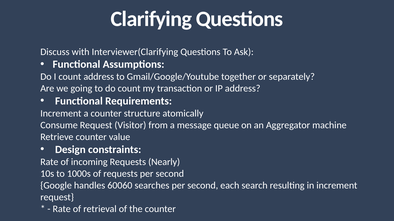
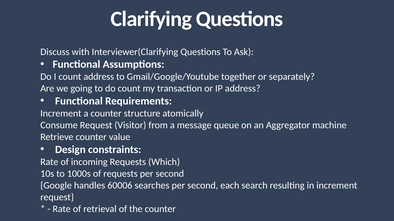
Nearly: Nearly -> Which (164, 162)
60060: 60060 -> 60006 (120, 186)
